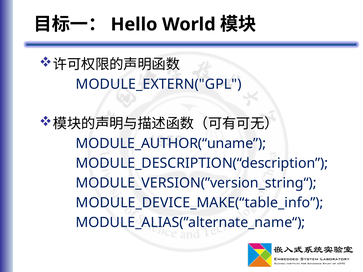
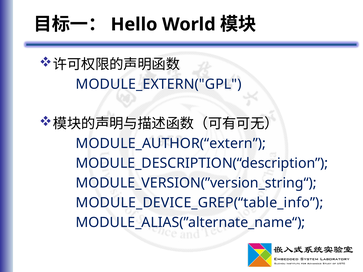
MODULE_AUTHOR(“uname: MODULE_AUTHOR(“uname -> MODULE_AUTHOR(“extern (171, 144)
MODULE_DEVICE_MAKE(“table_info: MODULE_DEVICE_MAKE(“table_info -> MODULE_DEVICE_GREP(“table_info (200, 203)
